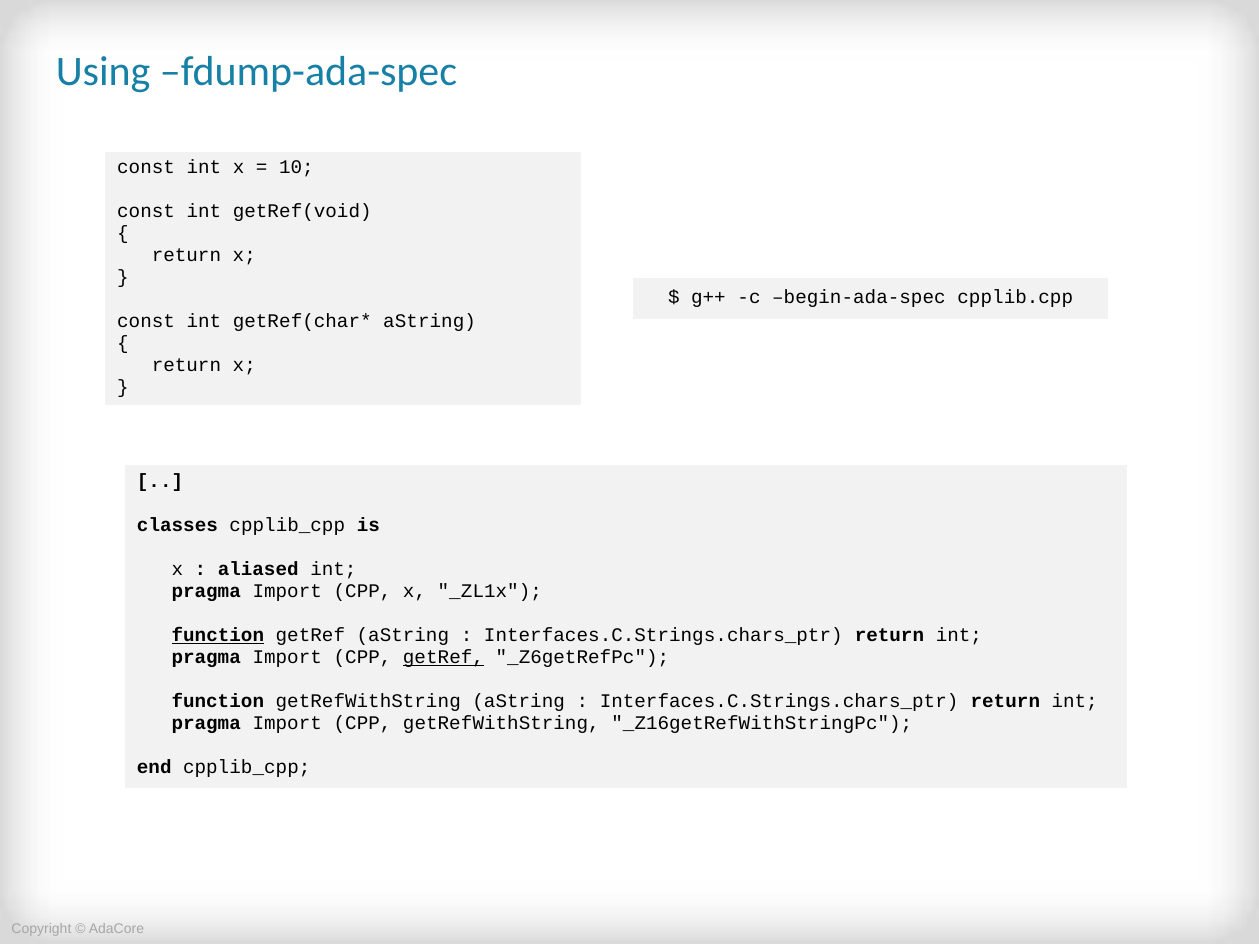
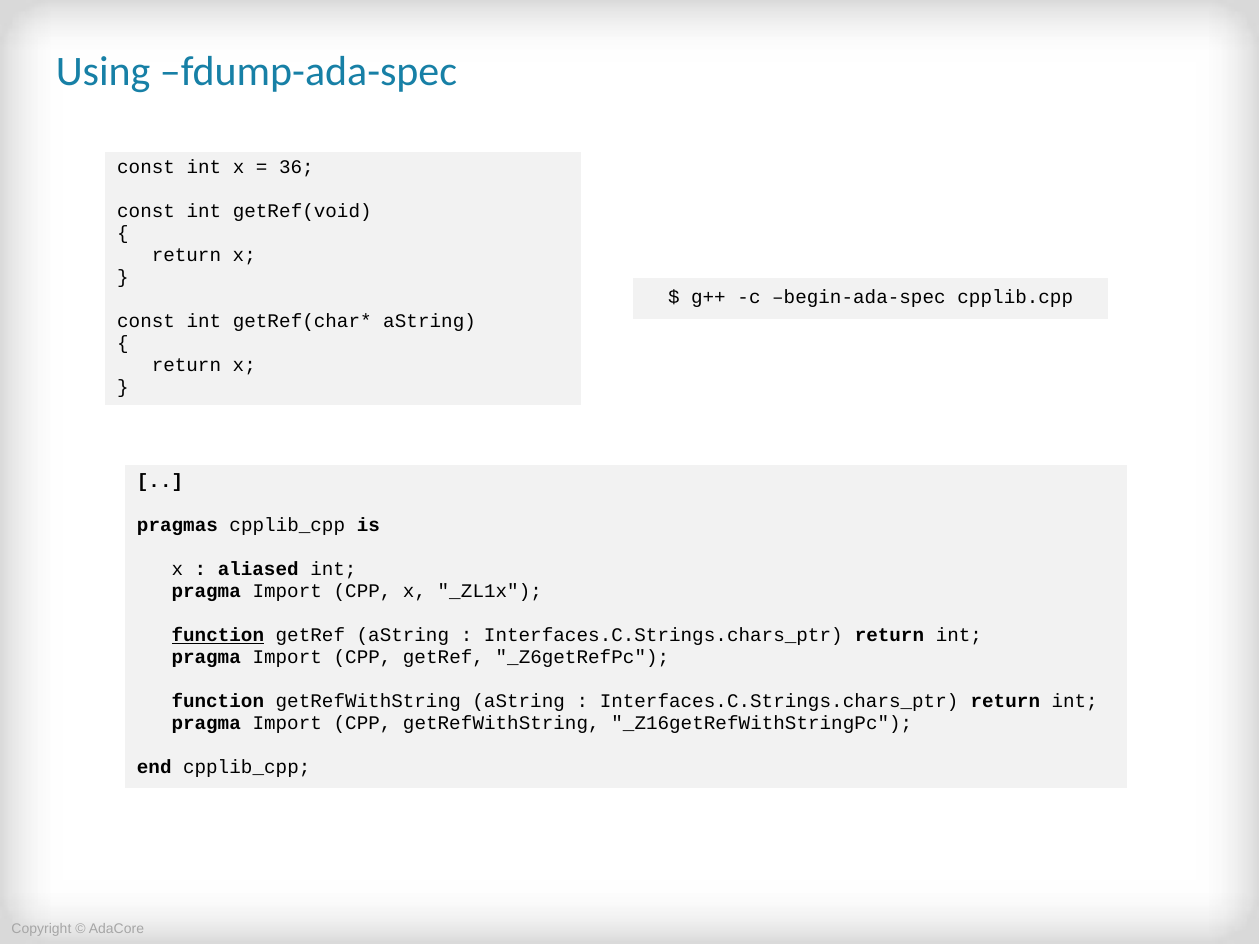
10: 10 -> 36 (296, 167)
classes: classes -> pragmas (177, 525)
getRef underline: present -> none (443, 657)
